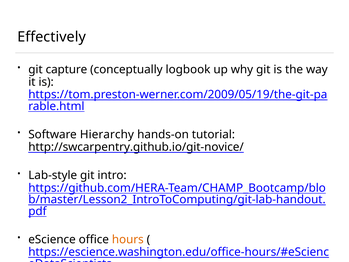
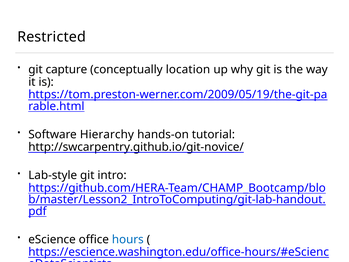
Effectively: Effectively -> Restricted (52, 37)
logbook: logbook -> location (188, 69)
hours colour: orange -> blue (128, 239)
